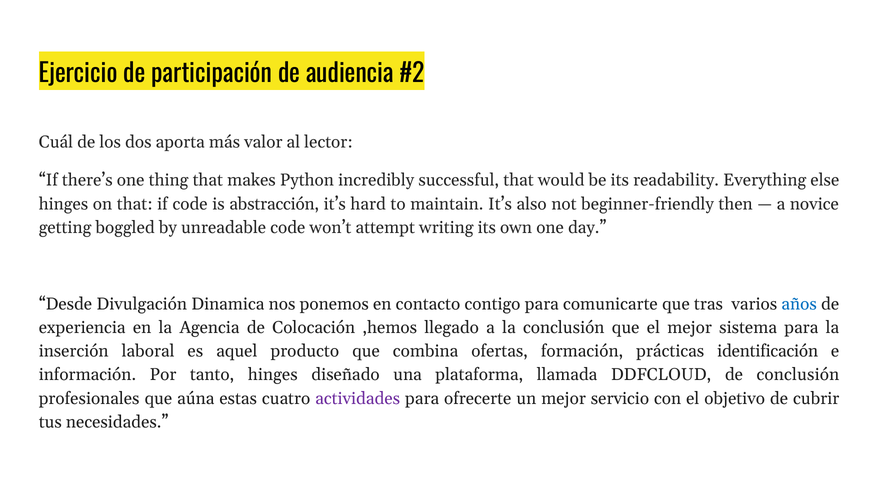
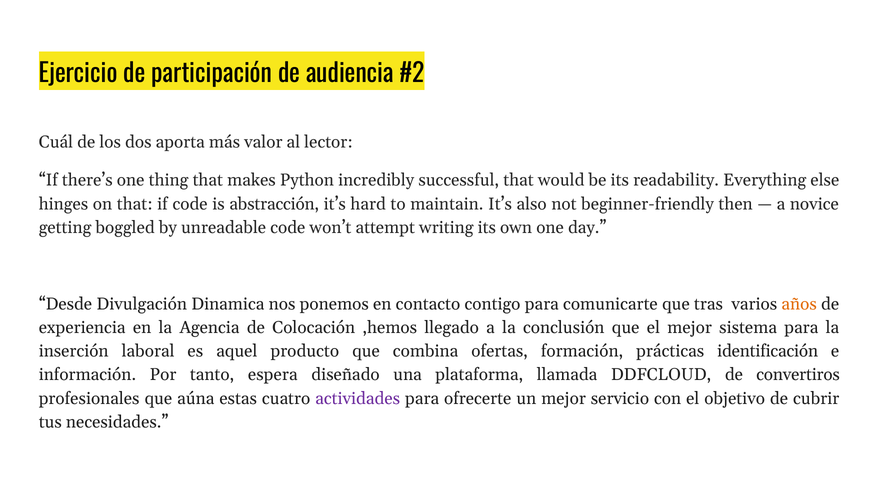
años colour: blue -> orange (799, 304)
tanto hinges: hinges -> espera (273, 374)
de conclusión: conclusión -> convertiros (798, 374)
